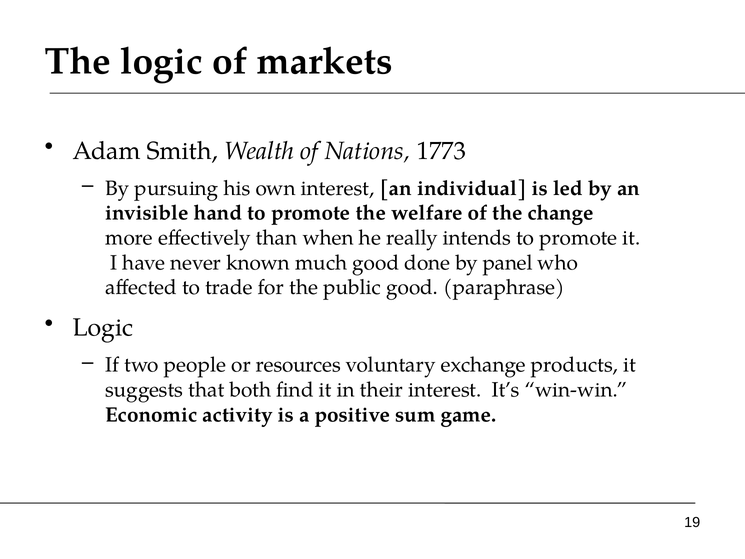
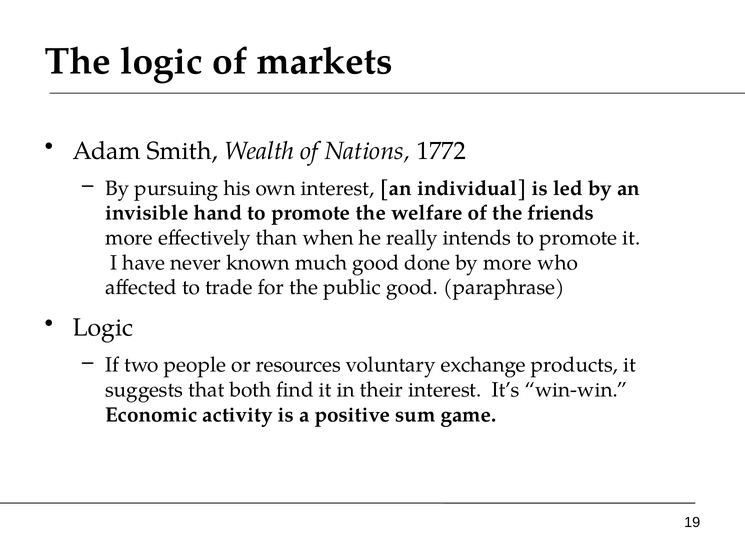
1773: 1773 -> 1772 (441, 151)
change: change -> friends (561, 213)
by panel: panel -> more (508, 263)
